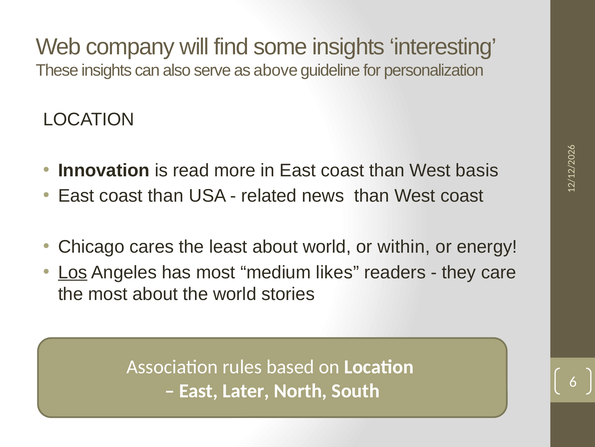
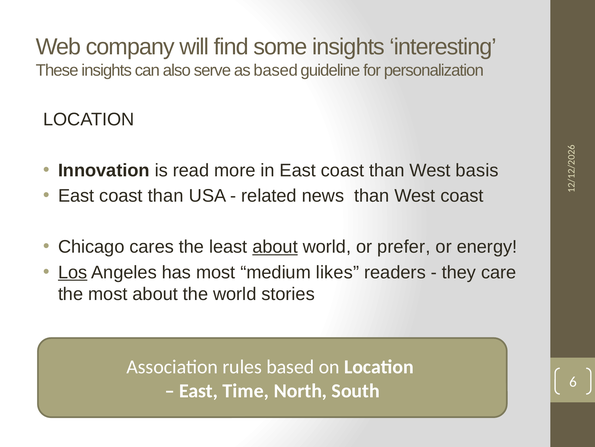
as above: above -> based (276, 70)
about underline: none -> present (275, 246)
within: within -> prefer (404, 246)
Later: Later -> Time (246, 390)
